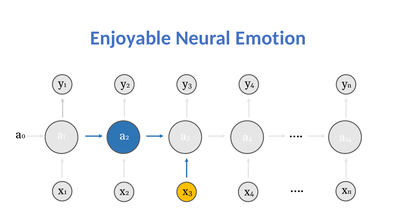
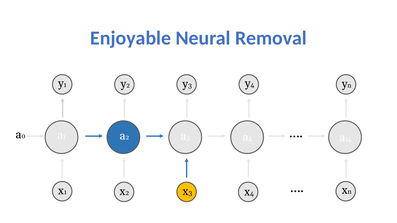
Emotion: Emotion -> Removal (271, 38)
